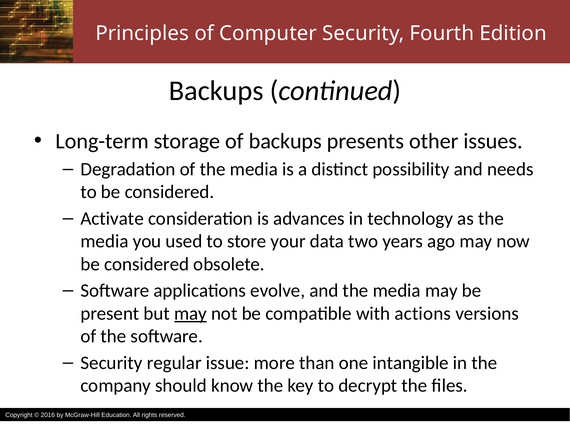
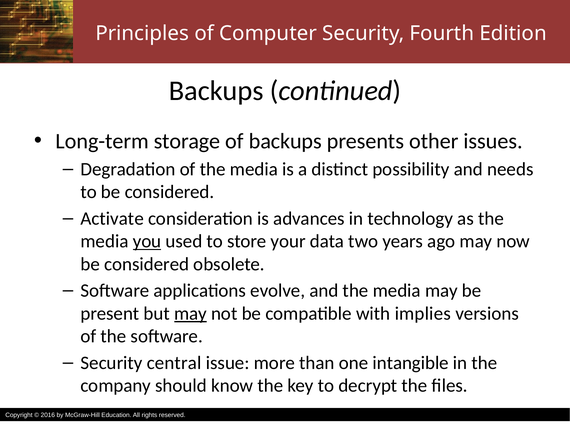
you underline: none -> present (147, 242)
actions: actions -> implies (423, 314)
regular: regular -> central (174, 363)
